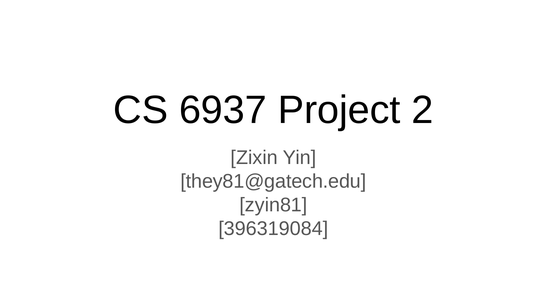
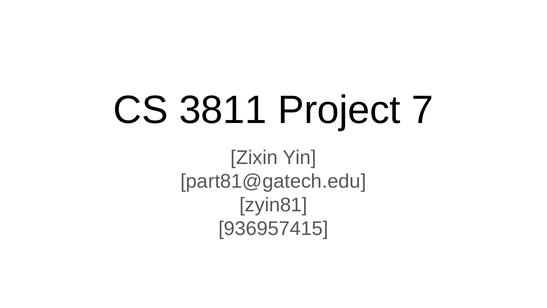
6937: 6937 -> 3811 (223, 110)
2: 2 -> 7 (422, 110)
they81@gatech.edu: they81@gatech.edu -> part81@gatech.edu (273, 181)
396319084: 396319084 -> 936957415 (273, 229)
